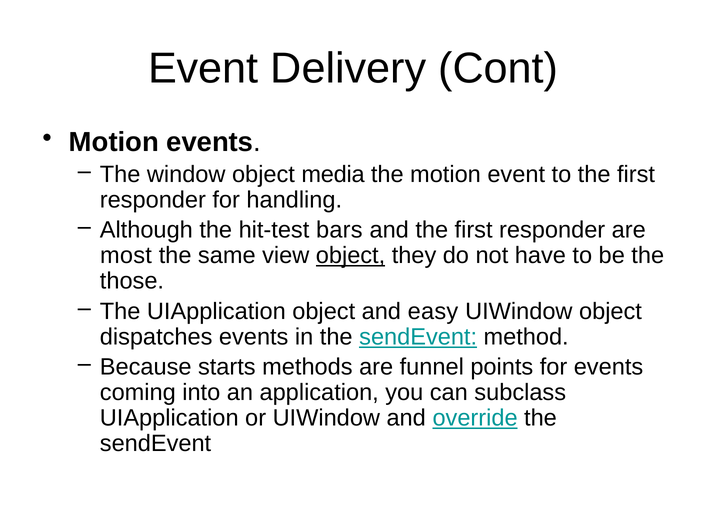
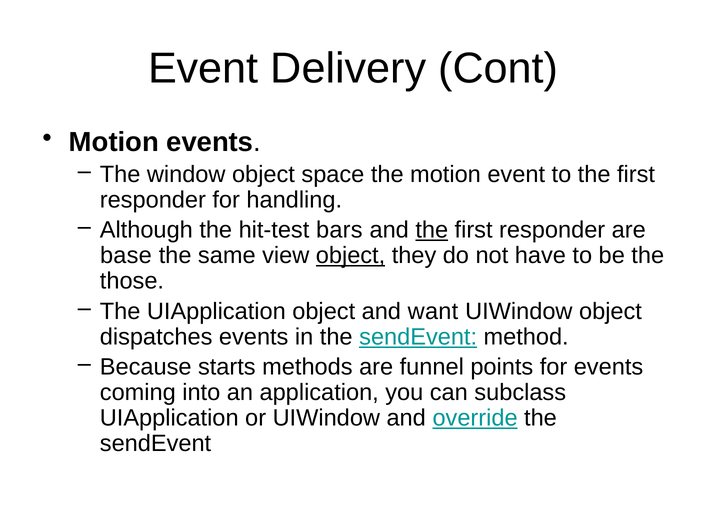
media: media -> space (333, 174)
the underline: none -> present (432, 230)
most: most -> base (126, 255)
easy: easy -> want (433, 311)
